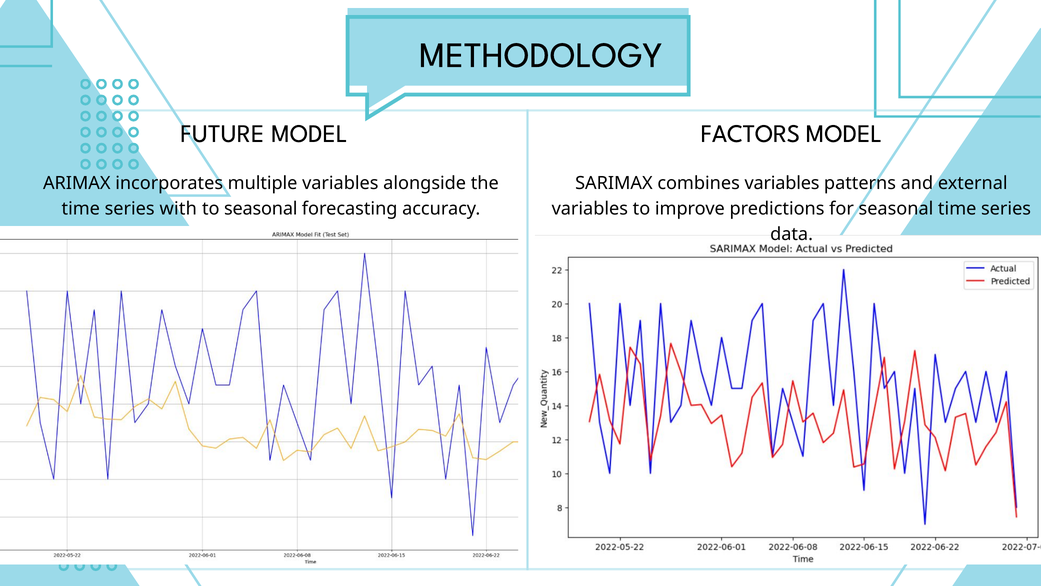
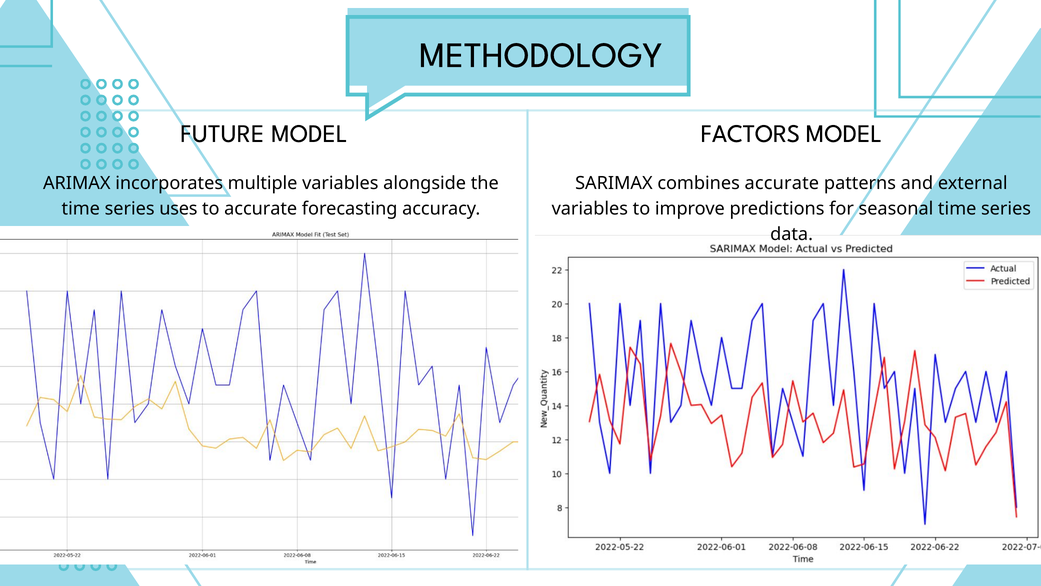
combines variables: variables -> accurate (782, 183)
with: with -> uses (178, 209)
to seasonal: seasonal -> accurate (261, 209)
